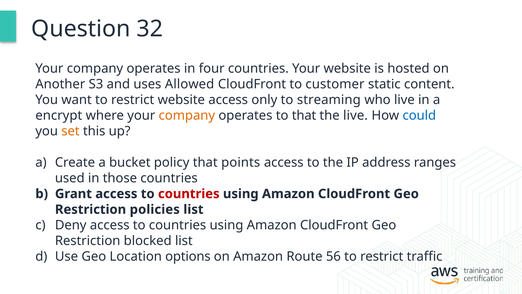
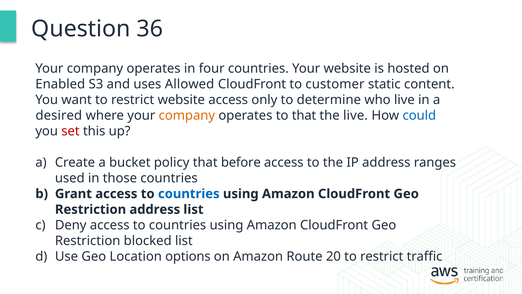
32: 32 -> 36 (150, 29)
Another: Another -> Enabled (60, 84)
streaming: streaming -> determine (329, 100)
encrypt: encrypt -> desired (59, 115)
set colour: orange -> red (70, 131)
points: points -> before (241, 162)
countries colour: red -> blue (189, 194)
Restriction policies: policies -> address (155, 209)
56: 56 -> 20 (333, 256)
